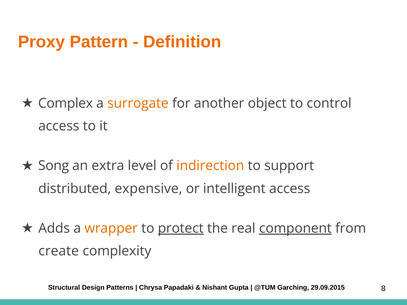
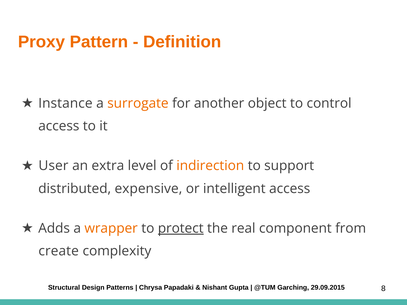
Complex: Complex -> Instance (65, 103)
Song: Song -> User (53, 166)
component underline: present -> none (295, 229)
